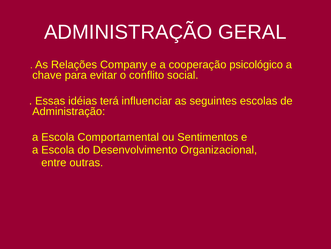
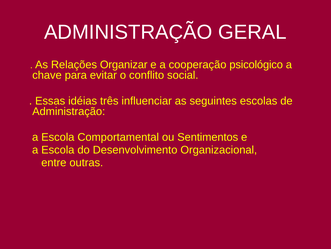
Company: Company -> Organizar (124, 64)
terá: terá -> três (109, 101)
